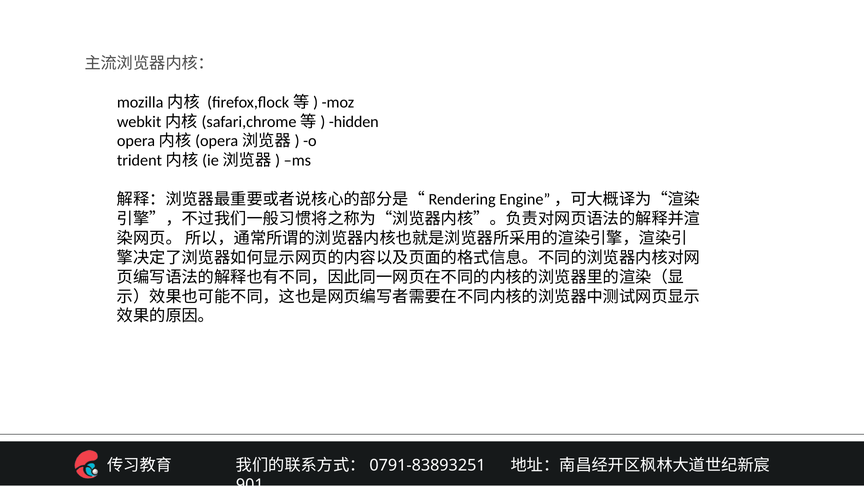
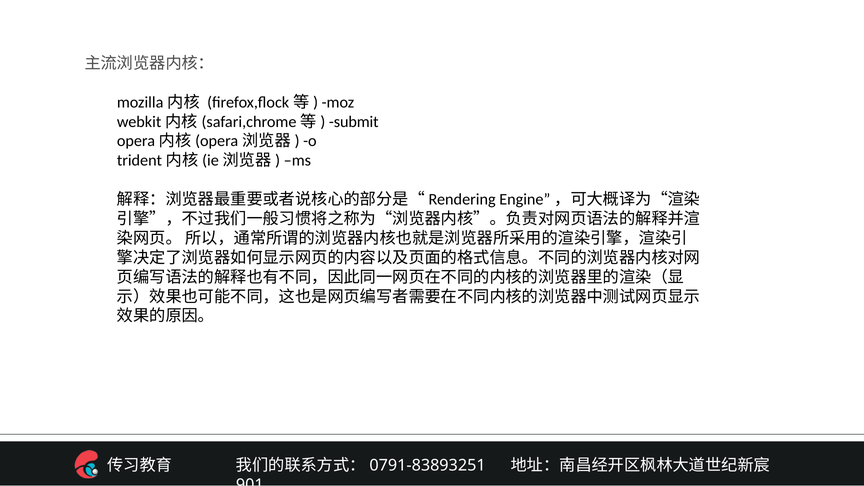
hidden: hidden -> submit (354, 122)
